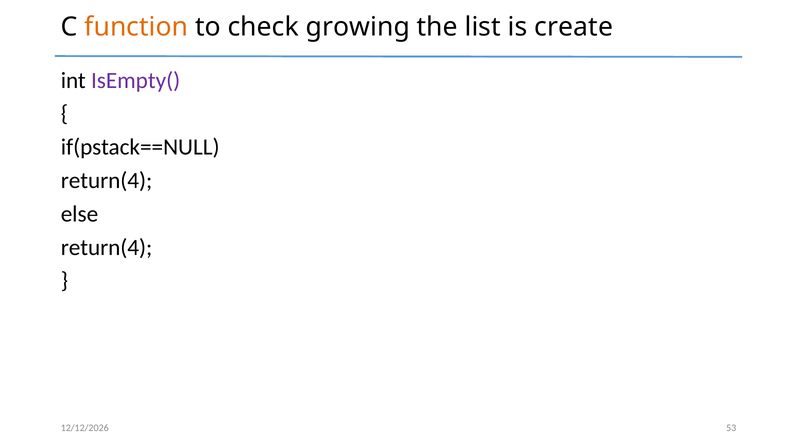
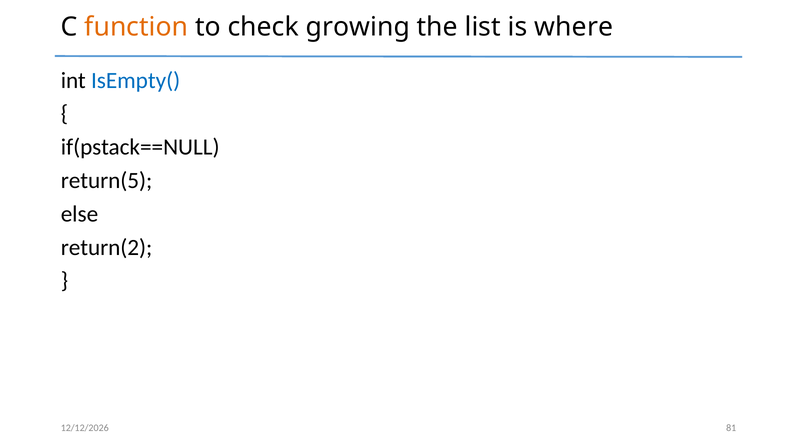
create: create -> where (574, 27)
IsEmpty( colour: purple -> blue (136, 80)
return(4: return(4 -> return(5 (107, 181)
return(4: return(4 -> return(2 (107, 248)
53: 53 -> 81 (731, 428)
